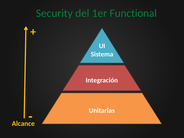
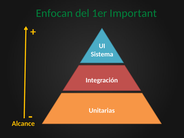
Security: Security -> Enfocan (54, 13)
Functional: Functional -> Important (133, 13)
